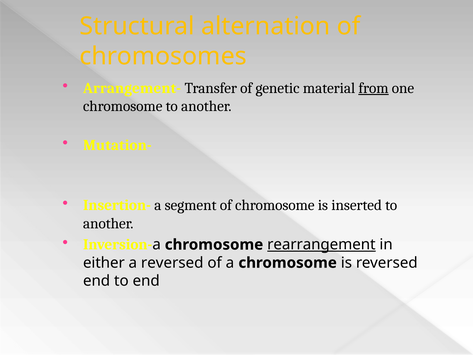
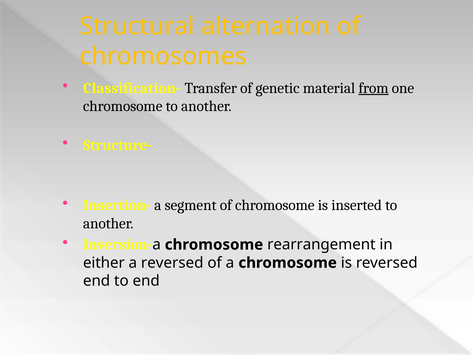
Arrangement-: Arrangement- -> Classification- (132, 88)
Mutation-: Mutation- -> Structure- (117, 145)
rearrangement underline: present -> none (321, 244)
